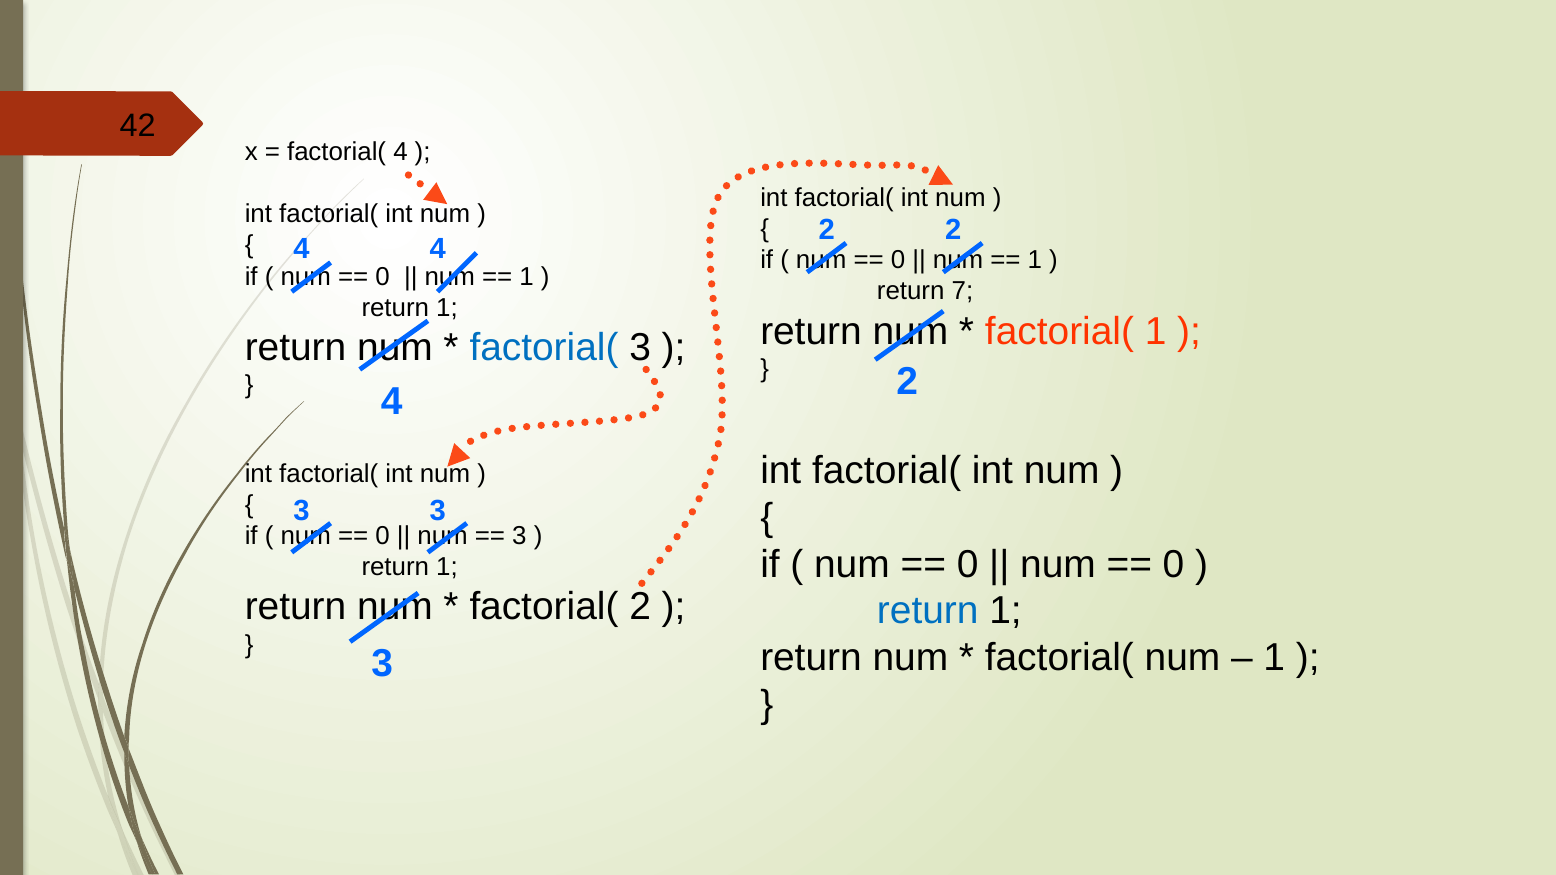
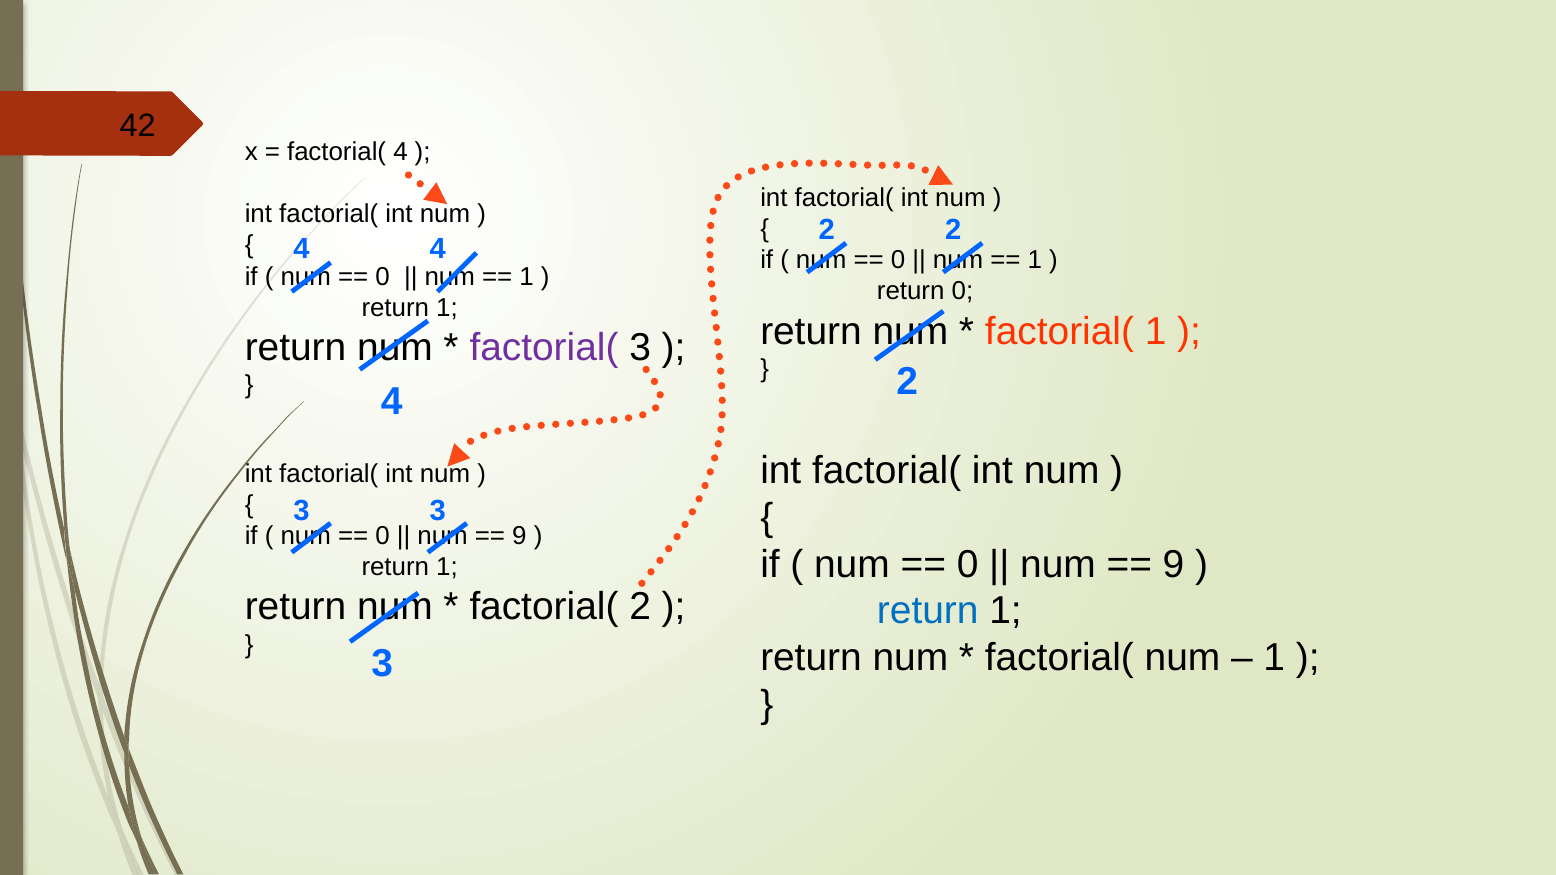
7: 7 -> 0 (962, 291)
factorial( colour: blue -> purple (544, 348)
3: 3 -> 9 (519, 536)
0: 0 -> 9 (1174, 565)
